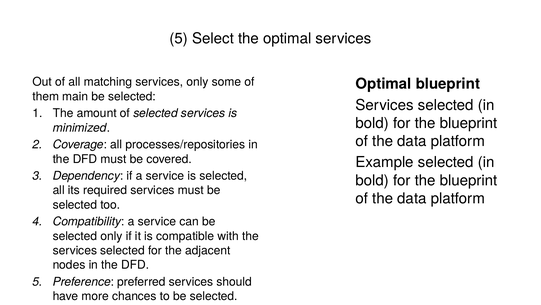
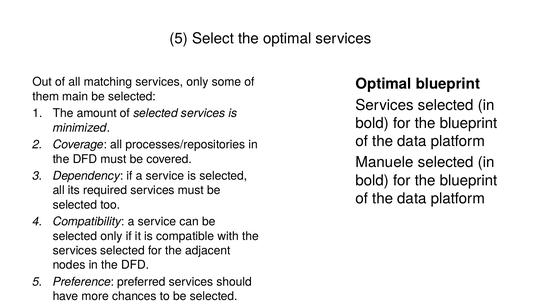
Example: Example -> Manuele (385, 162)
